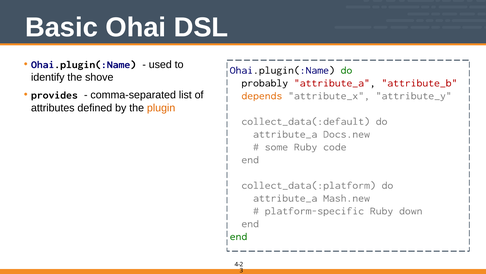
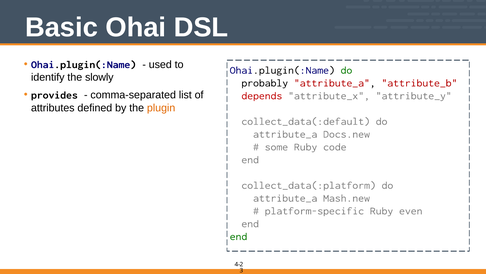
shove: shove -> slowly (99, 77)
depends colour: orange -> red (262, 95)
down: down -> even (411, 210)
